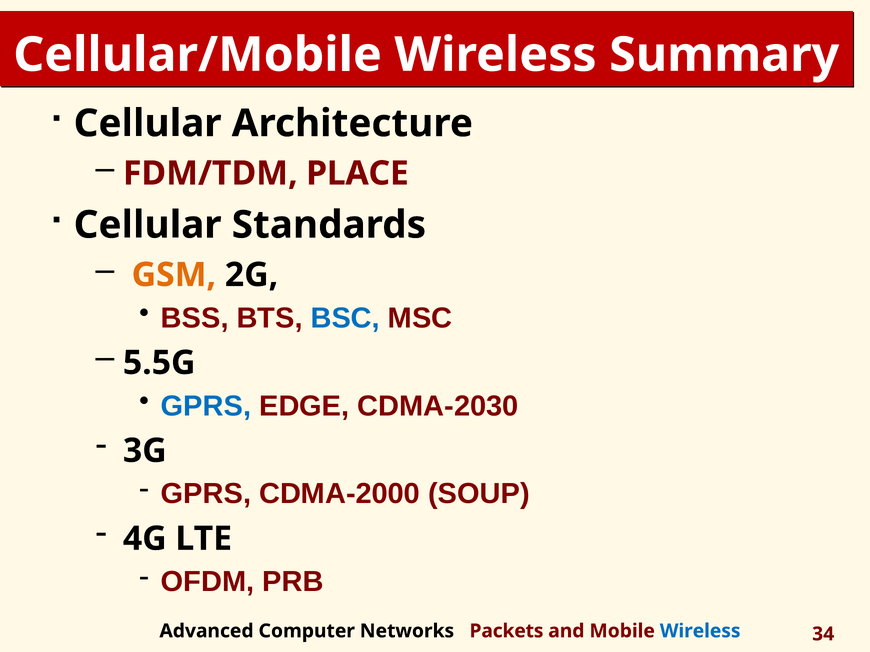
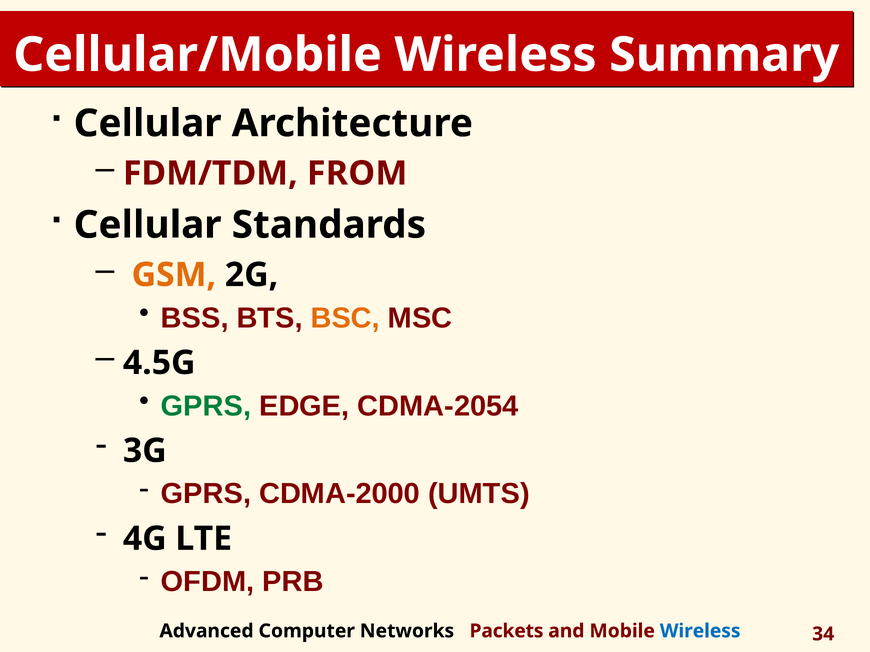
PLACE: PLACE -> FROM (357, 174)
BSC colour: blue -> orange (345, 318)
5.5G: 5.5G -> 4.5G (159, 363)
GPRS colour: blue -> green (206, 406)
CDMA-2030: CDMA-2030 -> CDMA-2054 (438, 406)
SOUP: SOUP -> UMTS (479, 494)
